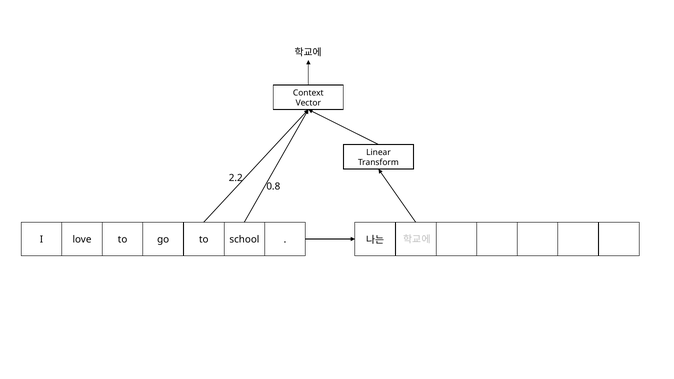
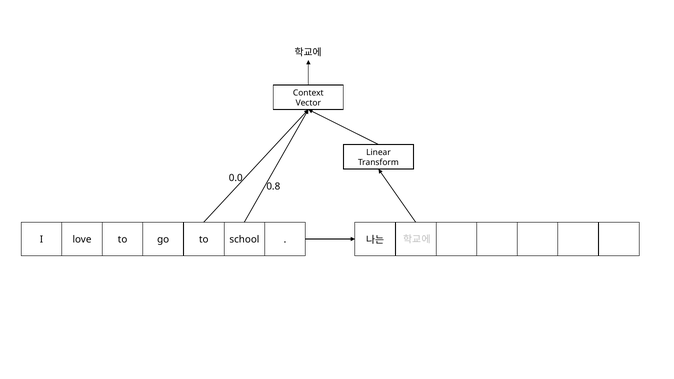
2.2: 2.2 -> 0.0 (236, 178)
